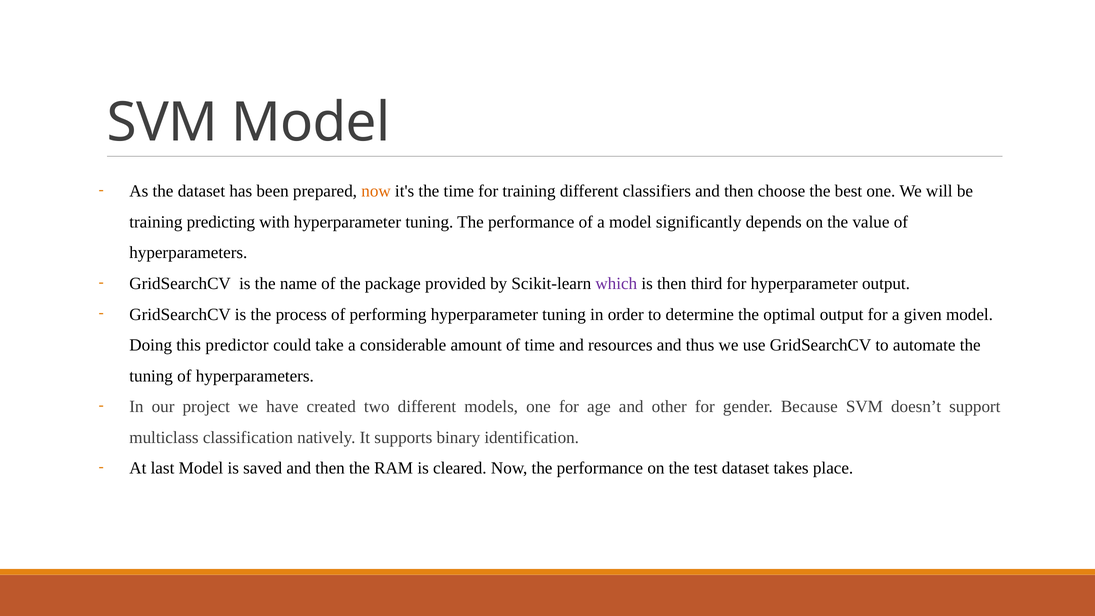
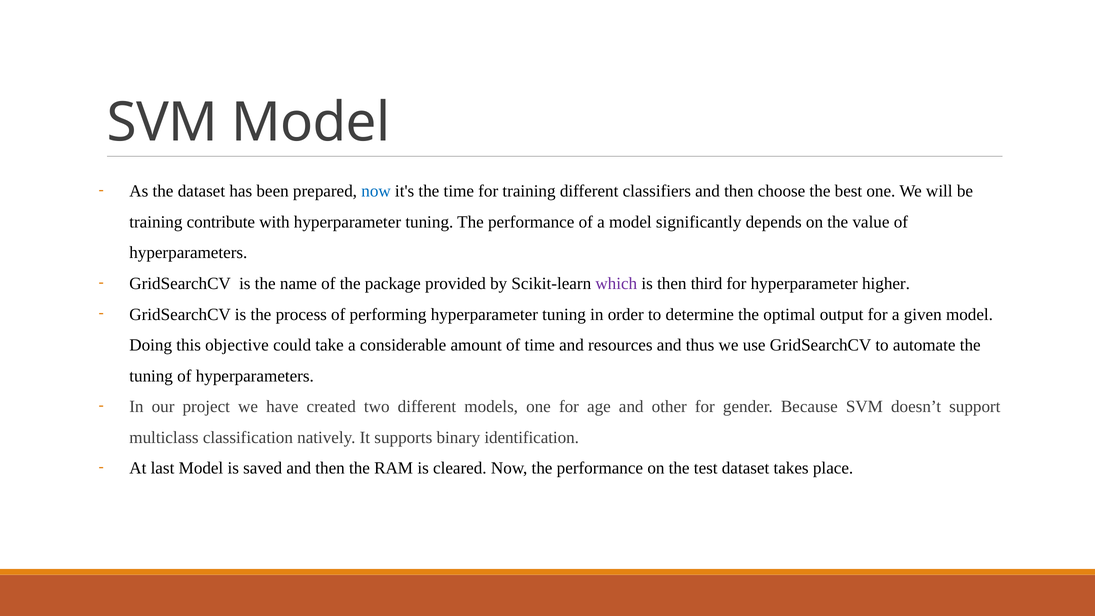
now colour: orange -> blue (376, 191)
predicting: predicting -> contribute (221, 222)
hyperparameter output: output -> higher (886, 284)
predictor: predictor -> objective (237, 345)
